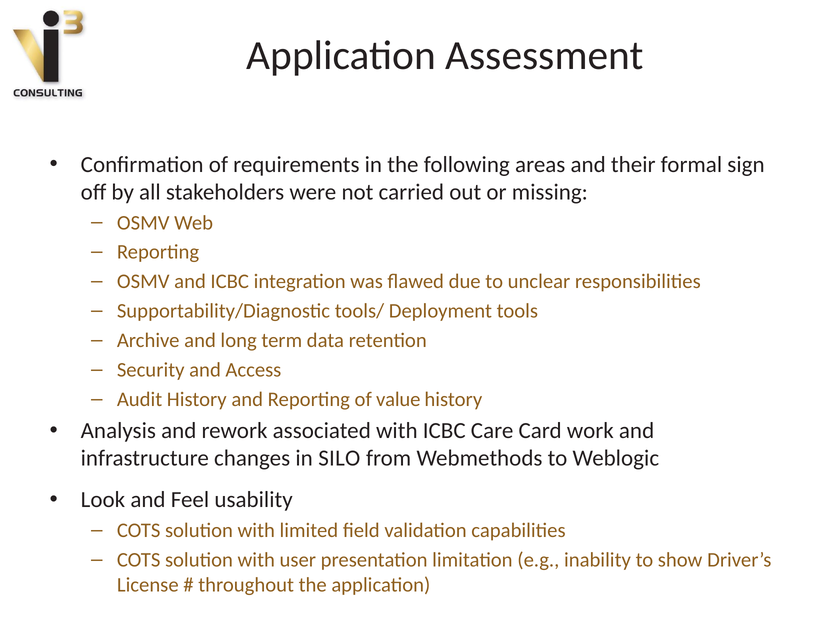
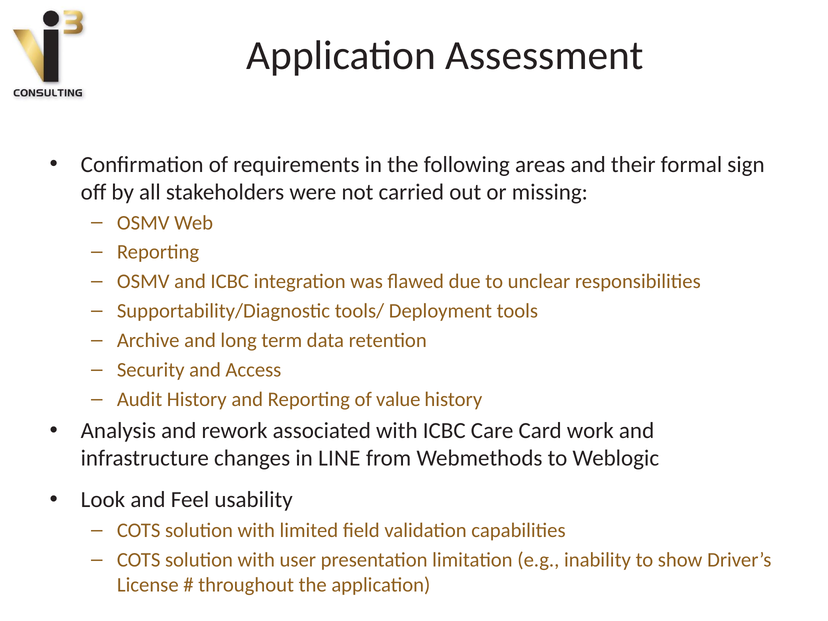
SILO: SILO -> LINE (339, 458)
